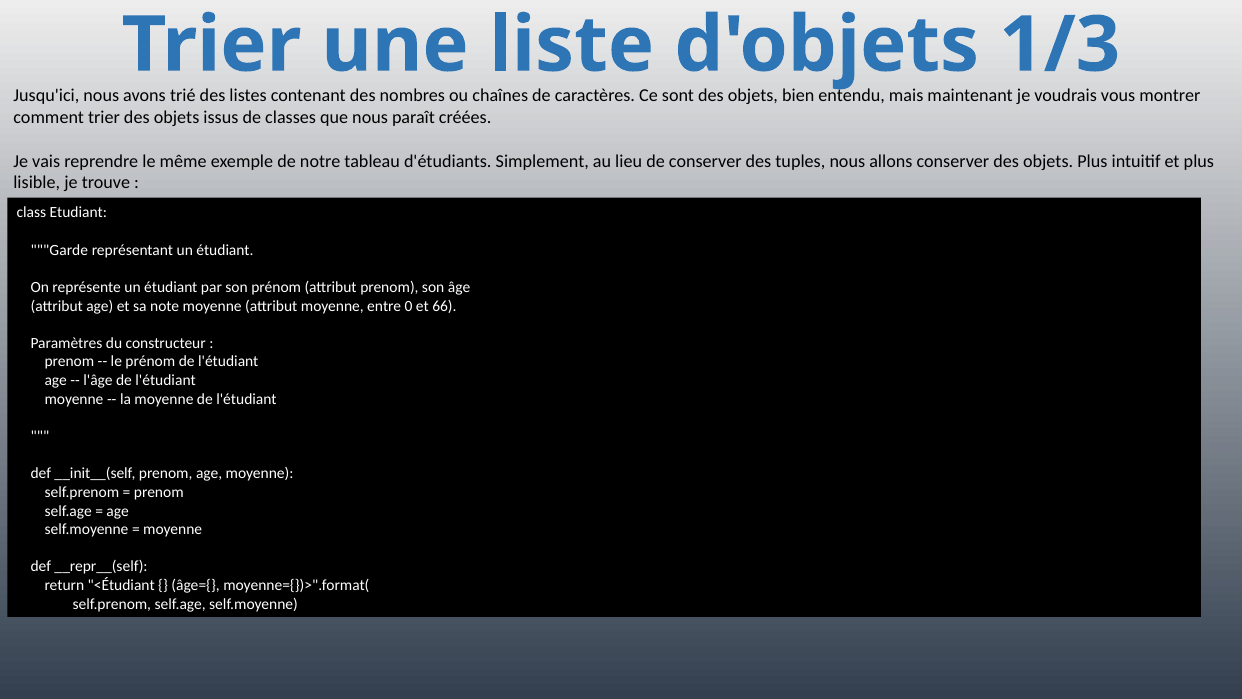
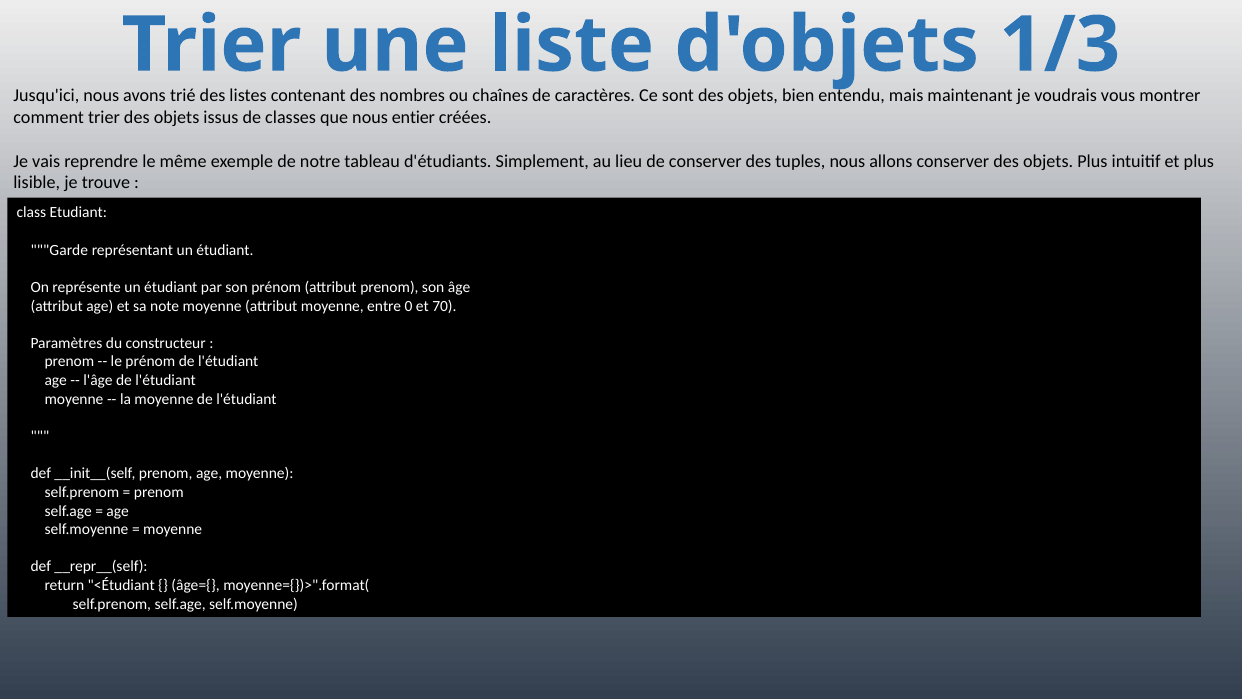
paraît: paraît -> entier (413, 117)
66: 66 -> 70 (444, 306)
